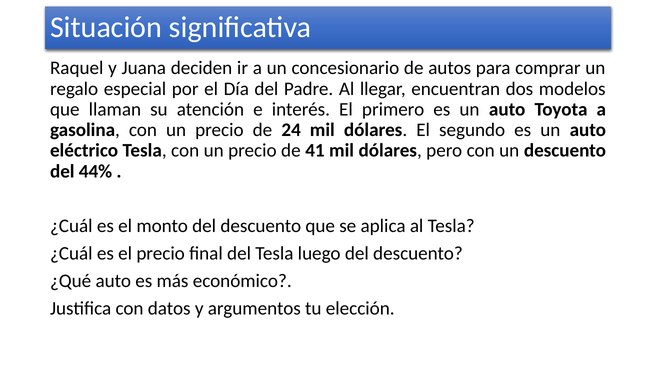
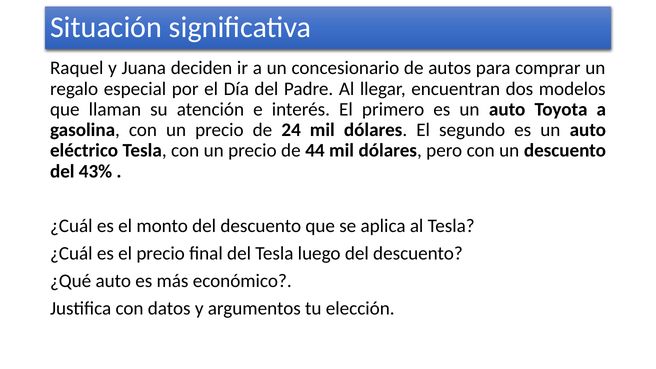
41: 41 -> 44 (315, 151)
44%: 44% -> 43% (96, 171)
